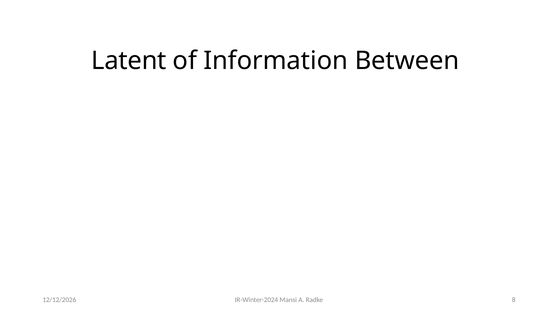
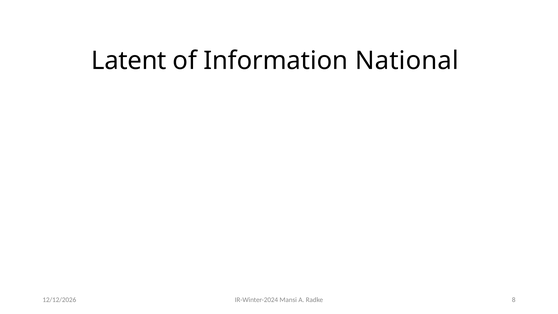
Between: Between -> National (407, 61)
